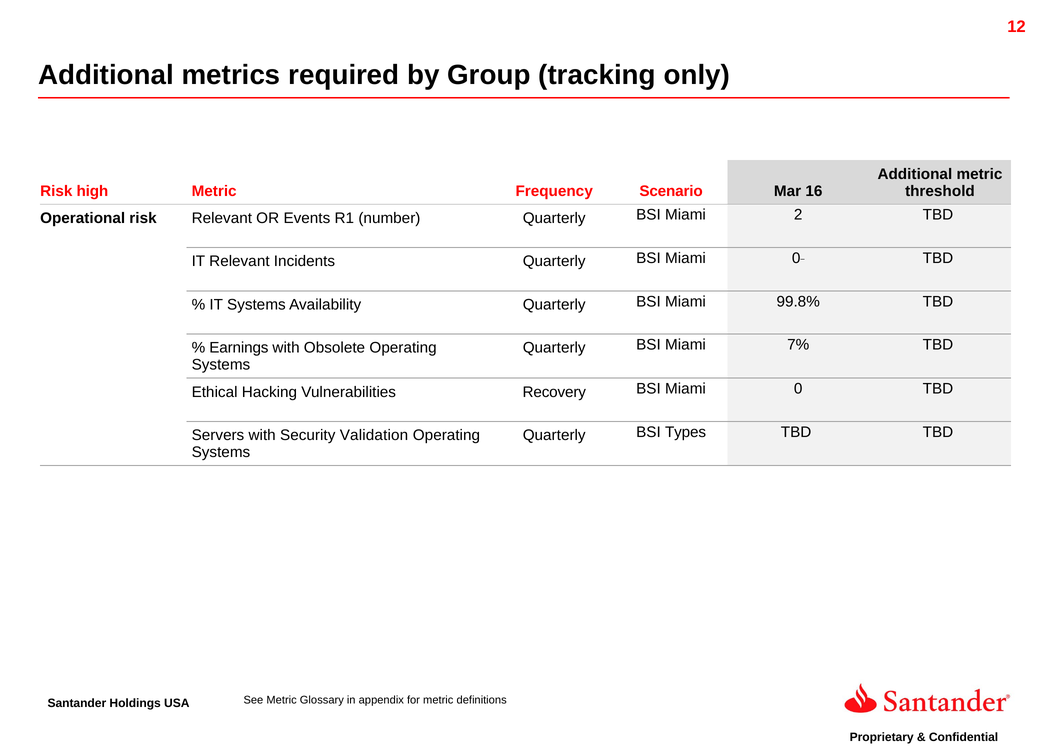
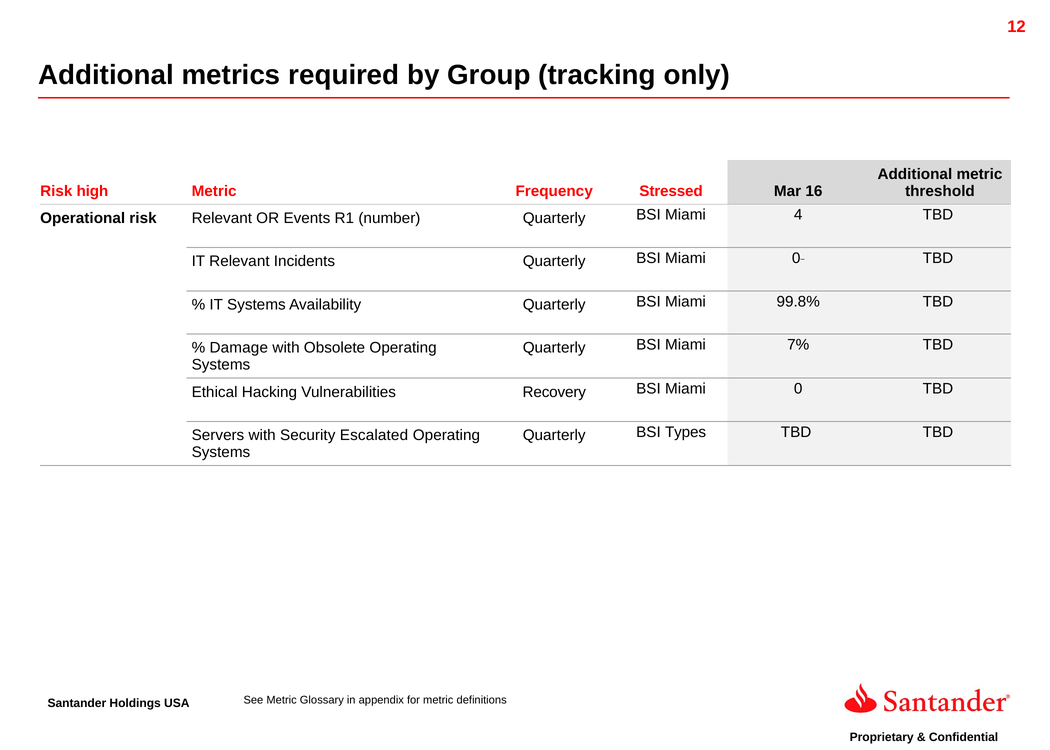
Scenario: Scenario -> Stressed (671, 191)
2: 2 -> 4 (798, 215)
Earnings: Earnings -> Damage (239, 348)
Validation: Validation -> Escalated (374, 435)
